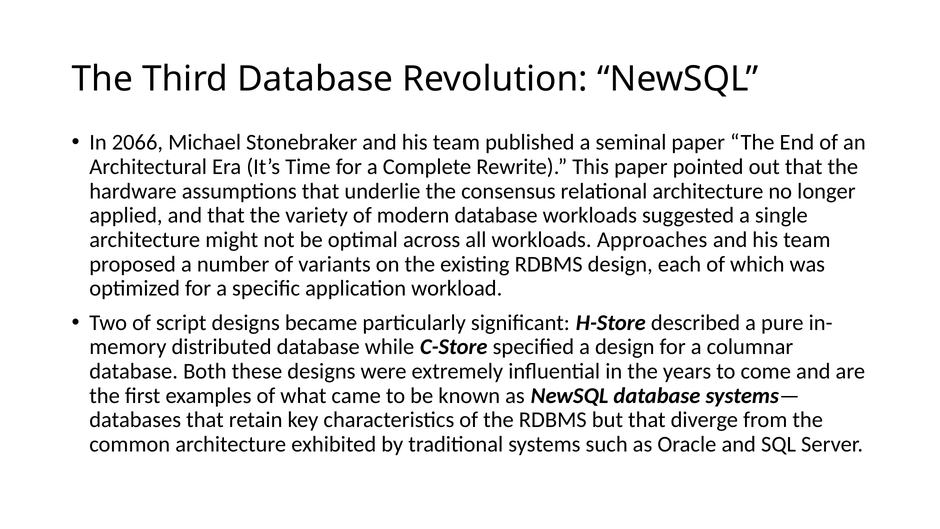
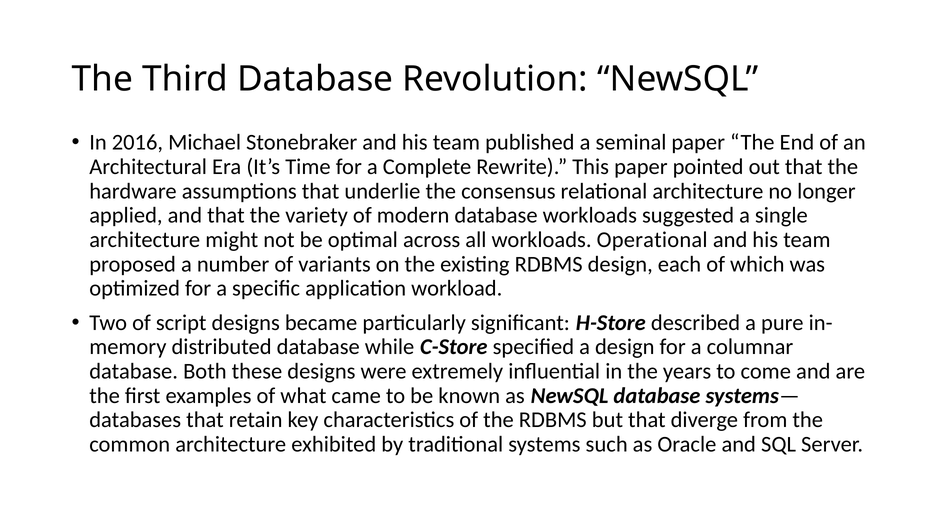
2066: 2066 -> 2016 (137, 142)
Approaches: Approaches -> Operational (652, 240)
